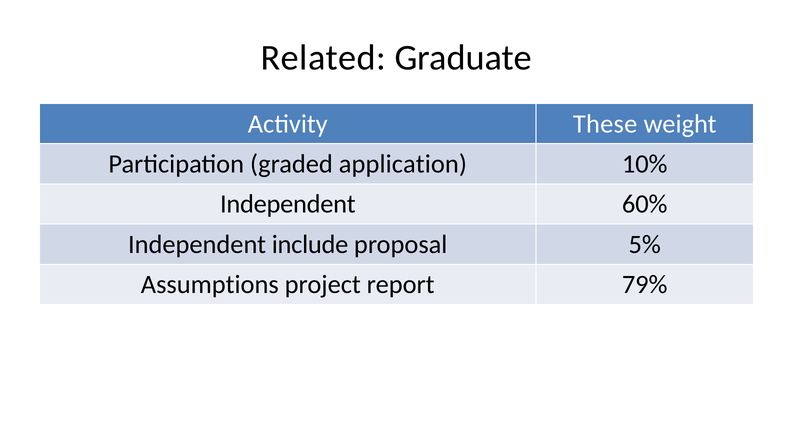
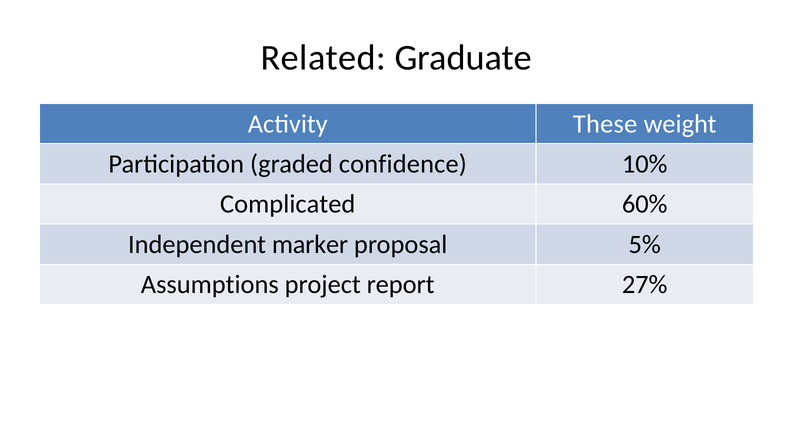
application: application -> confidence (403, 164)
Independent: Independent -> Complicated (288, 204)
include: include -> marker (310, 245)
79%: 79% -> 27% (645, 285)
